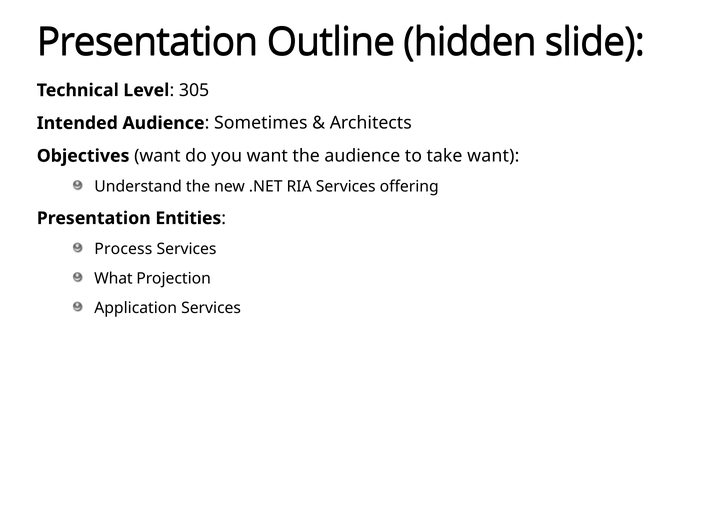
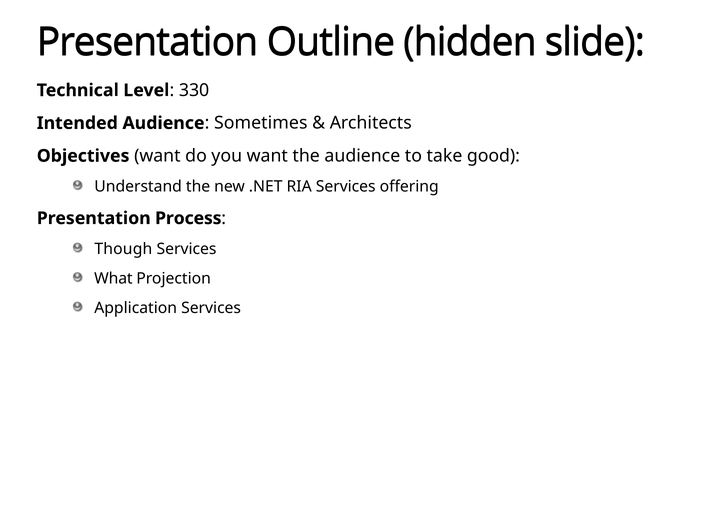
305: 305 -> 330 (194, 90)
take want: want -> good (493, 156)
Entities: Entities -> Process (188, 218)
Process: Process -> Though (123, 249)
